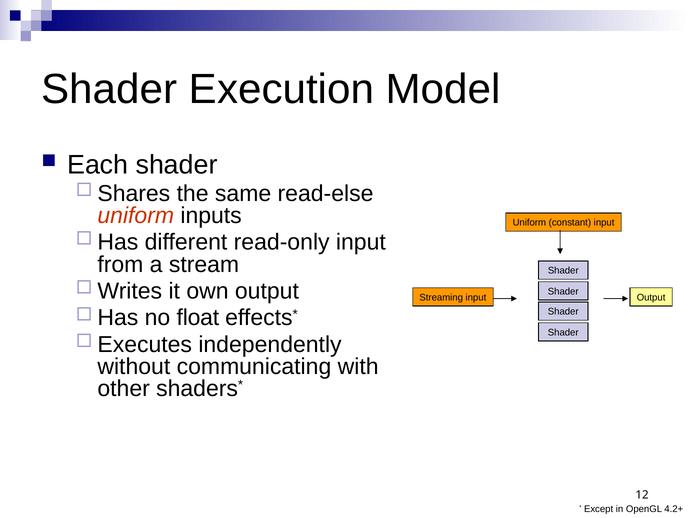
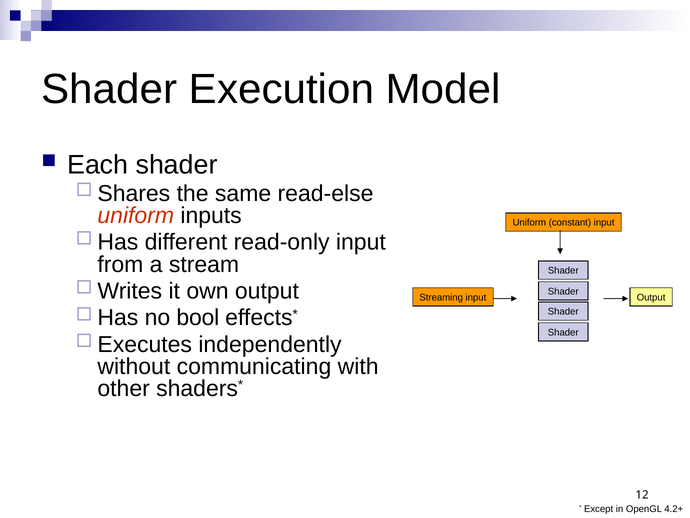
float: float -> bool (198, 318)
